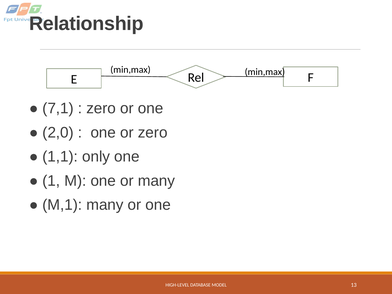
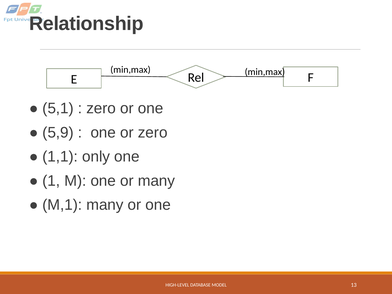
7,1: 7,1 -> 5,1 (58, 108)
2,0: 2,0 -> 5,9 (58, 133)
